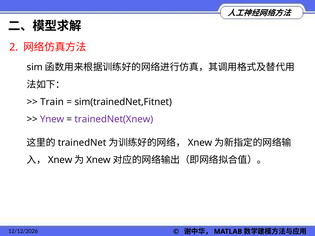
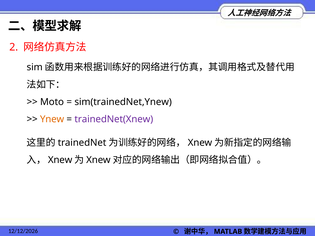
Train: Train -> Moto (52, 102)
sim(trainedNet,Fitnet: sim(trainedNet,Fitnet -> sim(trainedNet,Ynew (123, 102)
Ynew colour: purple -> orange (52, 119)
